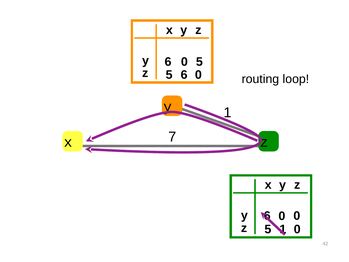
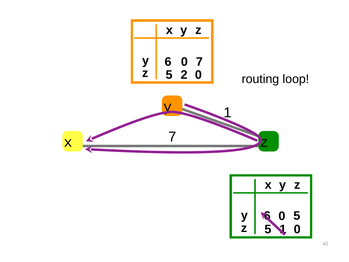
0 5: 5 -> 7 (199, 62)
5 6: 6 -> 2 (184, 75)
0: 0 -> 5 (297, 216)
